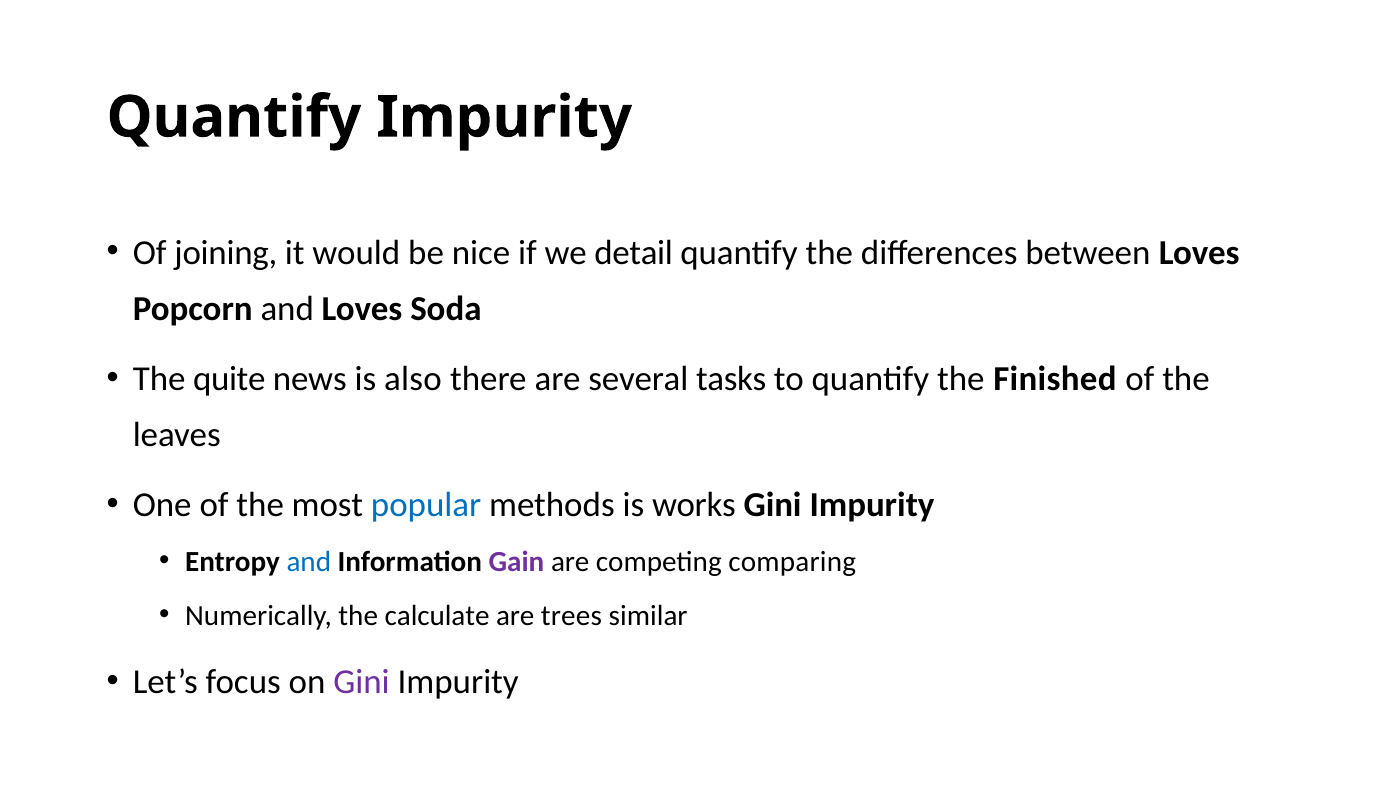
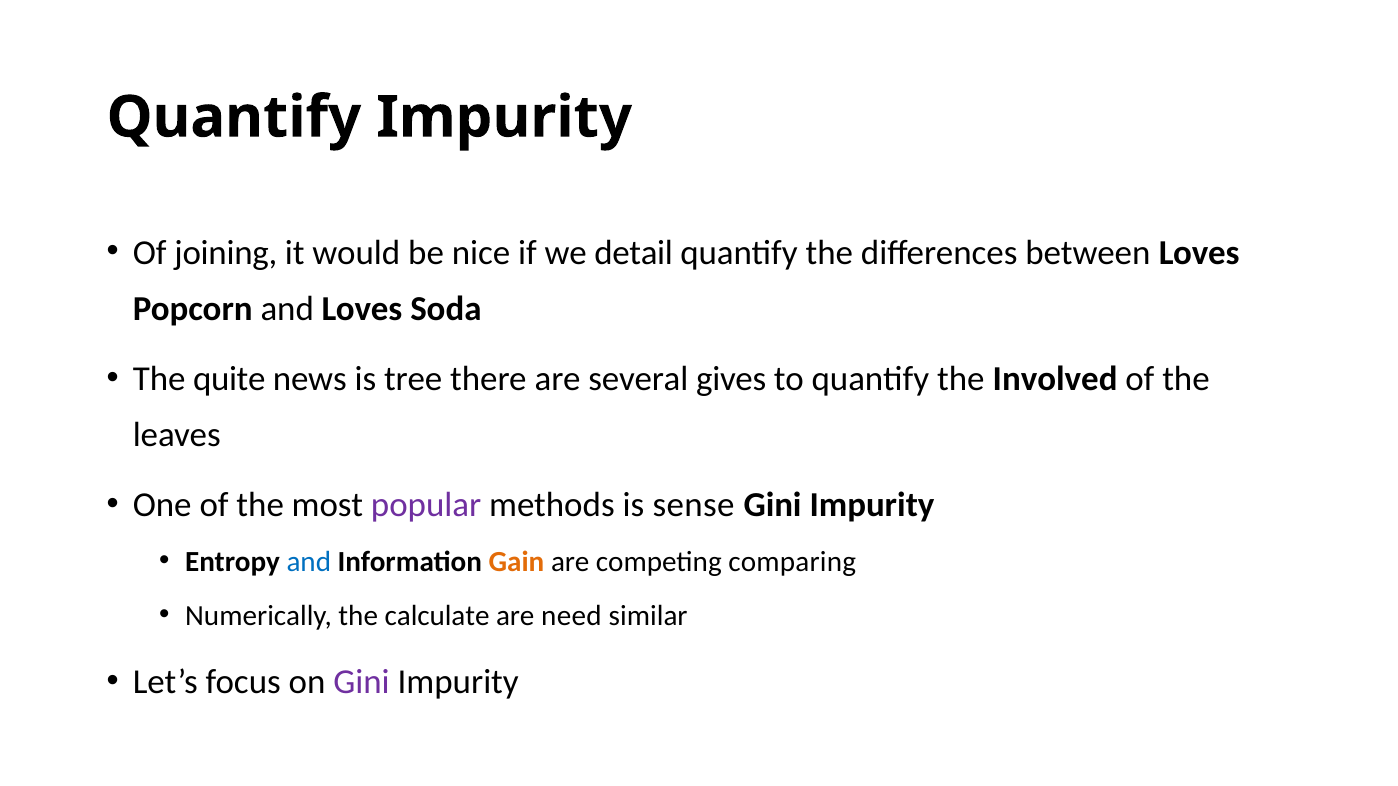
also: also -> tree (413, 379)
tasks: tasks -> gives (731, 379)
Finished: Finished -> Involved (1055, 379)
popular colour: blue -> purple (426, 505)
works: works -> sense (694, 505)
Gain colour: purple -> orange (517, 562)
trees: trees -> need (571, 616)
